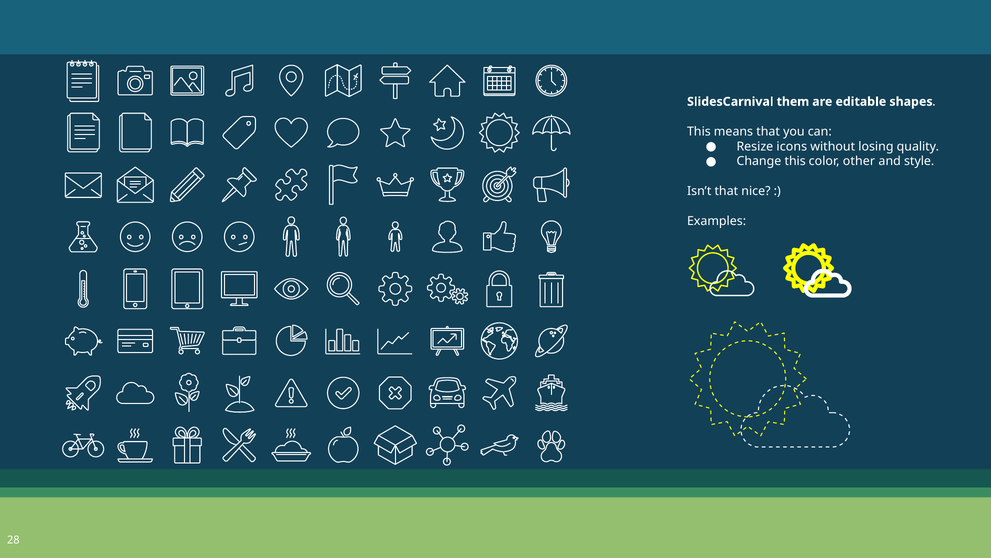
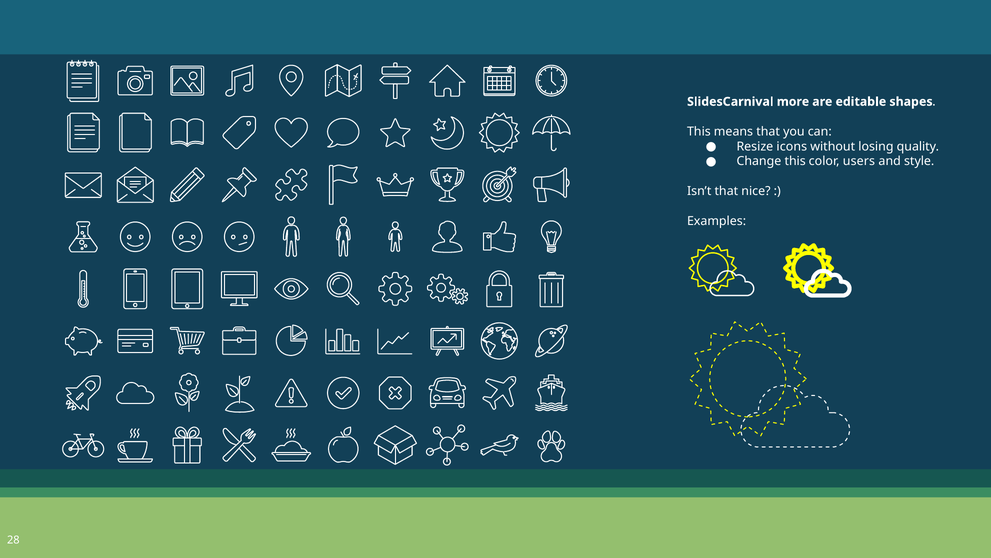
them: them -> more (793, 102)
other: other -> users (859, 161)
